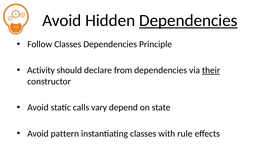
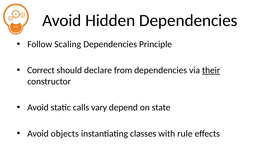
Dependencies underline: present -> none (188, 21)
Follow Classes: Classes -> Scaling (68, 44)
Activity: Activity -> Correct (41, 71)
pattern: pattern -> objects (65, 134)
